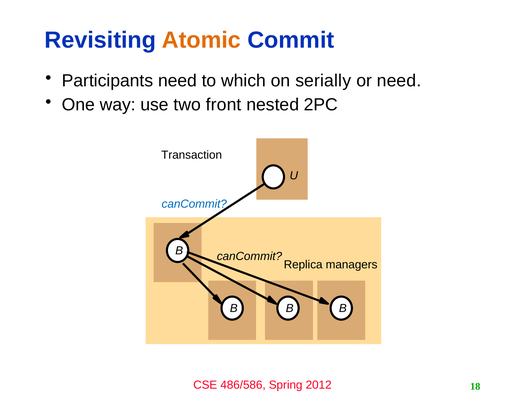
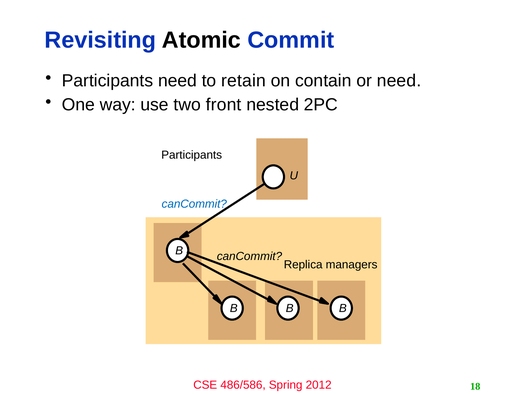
Atomic colour: orange -> black (201, 40)
which: which -> retain (244, 81)
serially: serially -> contain (323, 81)
Transaction: Transaction -> Participants (192, 155)
